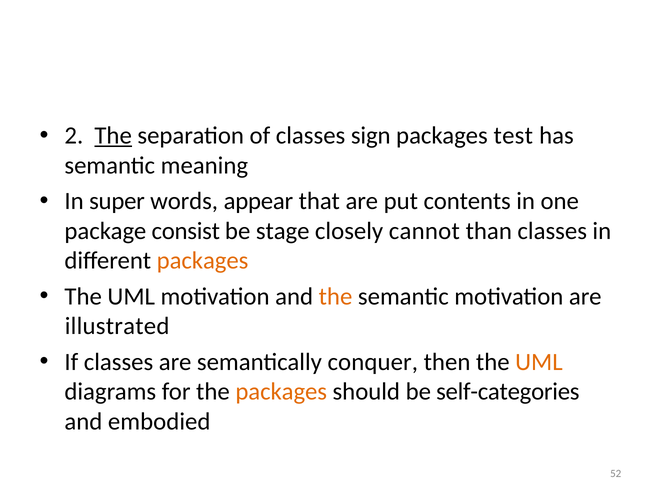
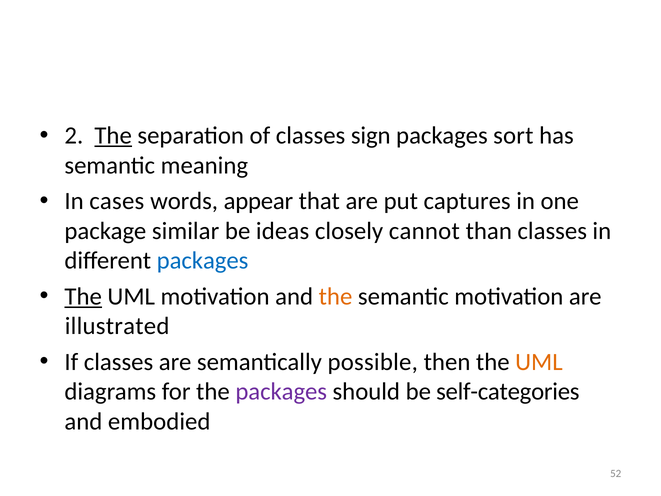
test: test -> sort (513, 136)
super: super -> cases (117, 201)
contents: contents -> captures (467, 201)
consist: consist -> similar (186, 231)
stage: stage -> ideas (283, 231)
packages colour: orange -> blue (203, 261)
The underline: none -> present (83, 296)
conquer: conquer -> possible (373, 362)
packages colour: orange -> purple (281, 391)
